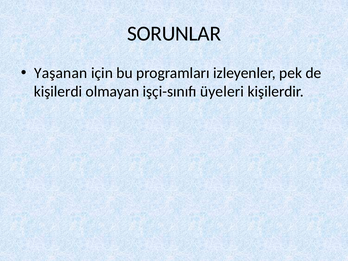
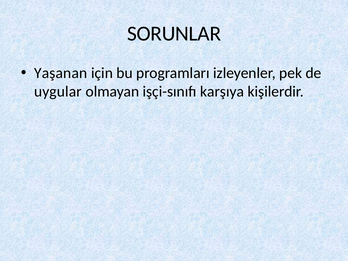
kişilerdi: kişilerdi -> uygular (58, 92)
üyeleri: üyeleri -> karşıya (222, 92)
